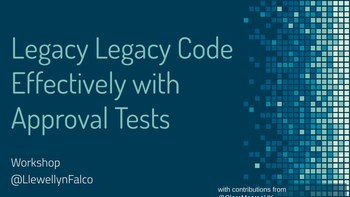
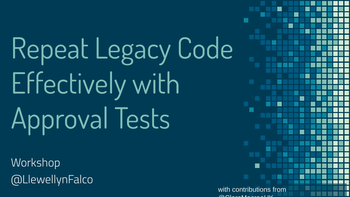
Legacy: Legacy -> Repeat (50, 49)
